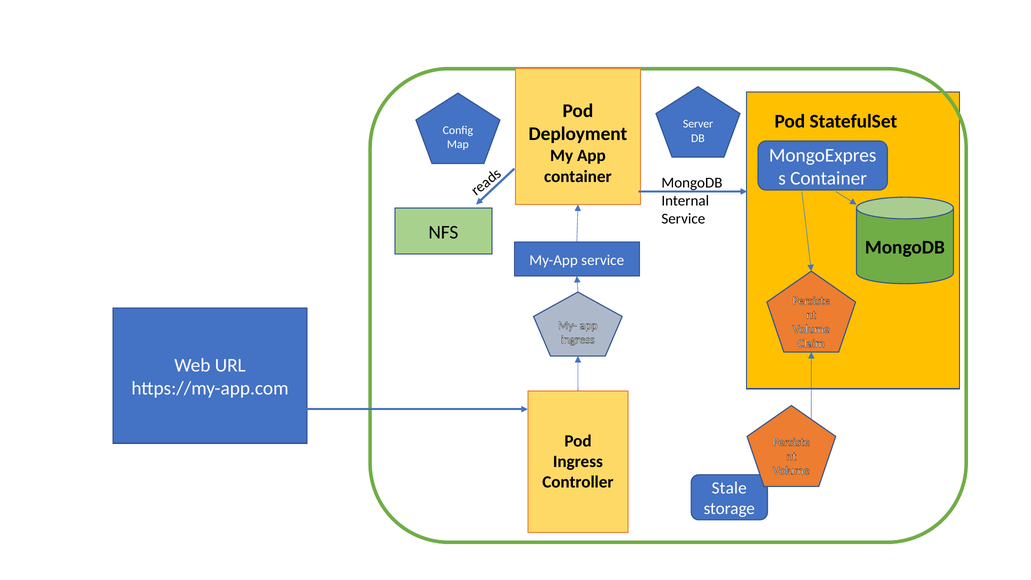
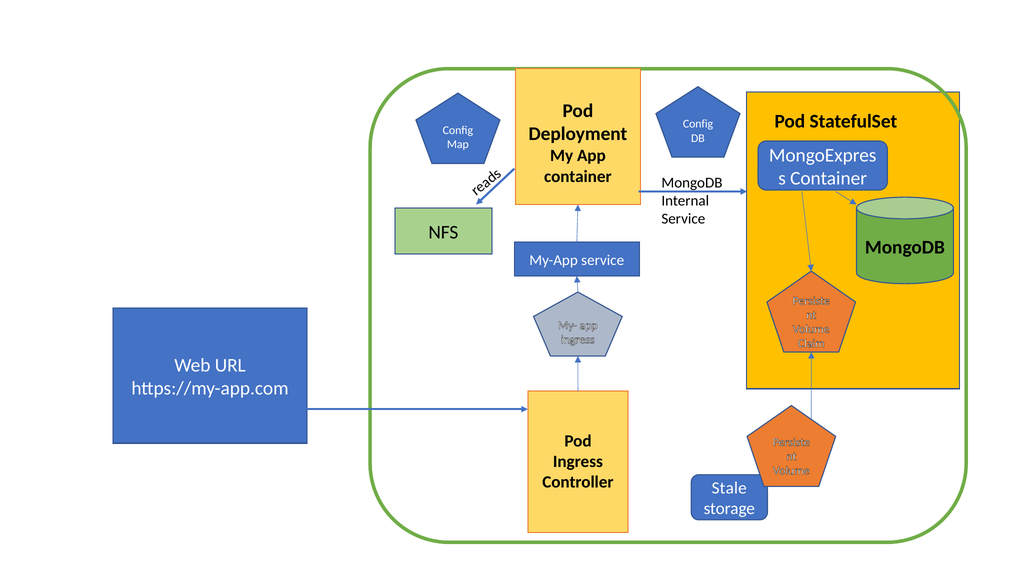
Server: Server -> Config (698, 124)
